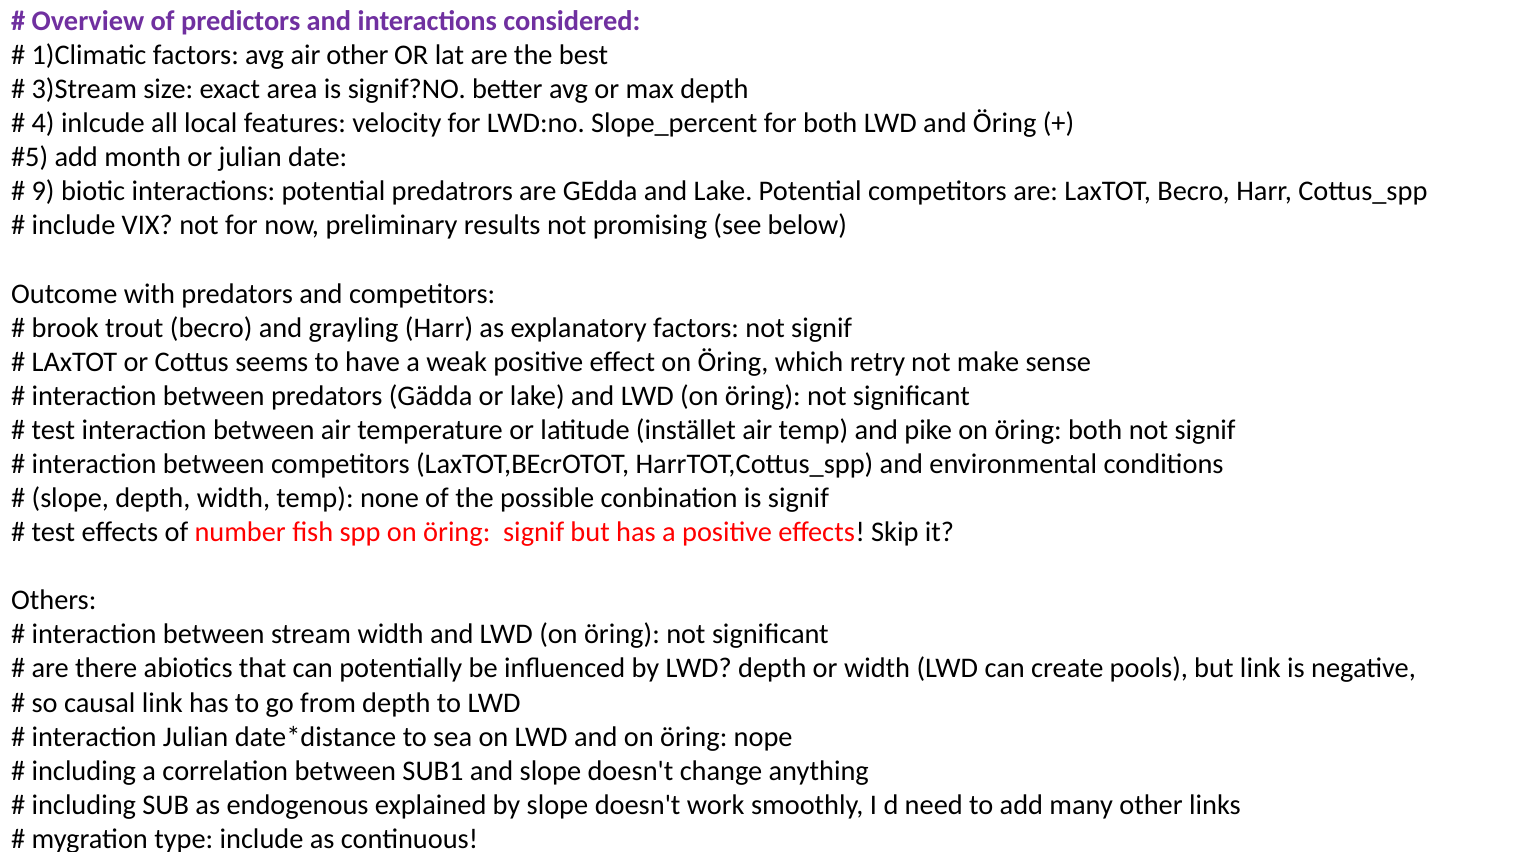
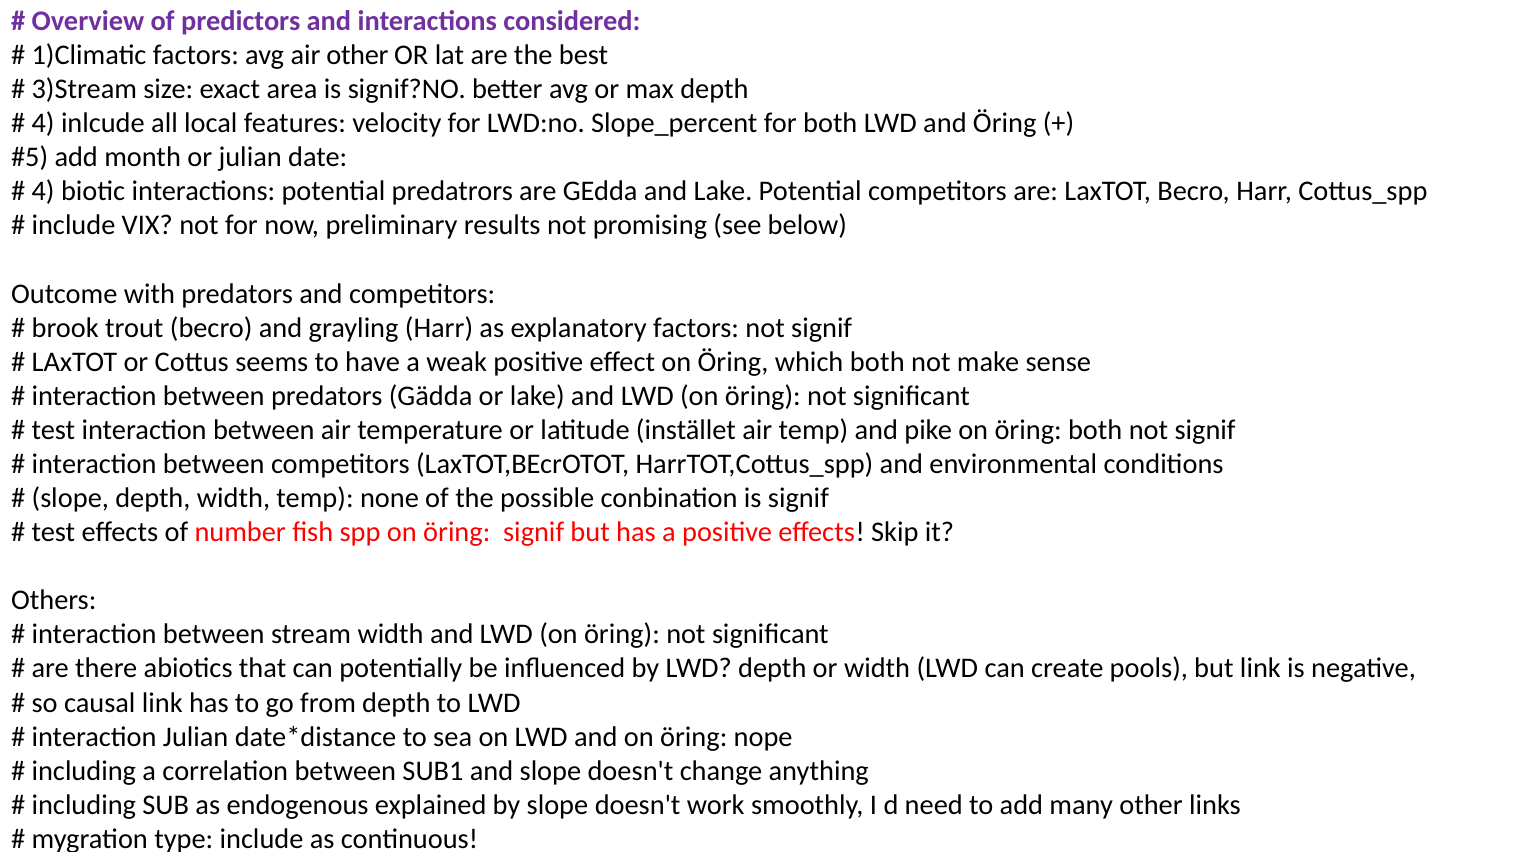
9: 9 -> 4 (43, 191)
which retry: retry -> both (877, 362)
